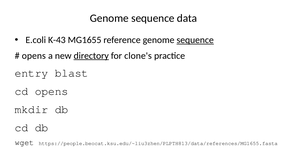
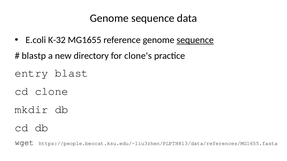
K-43: K-43 -> K-32 (57, 40)
opens: opens -> blastp (34, 56)
directory underline: present -> none (91, 56)
cd opens: opens -> clone (52, 92)
